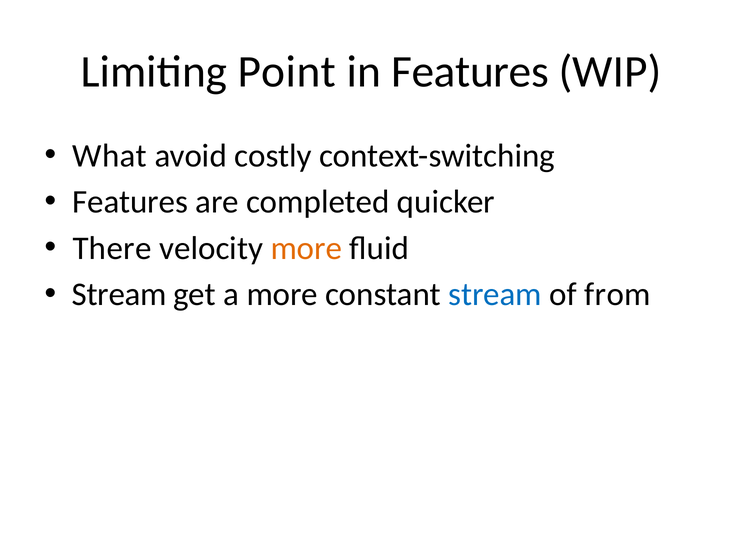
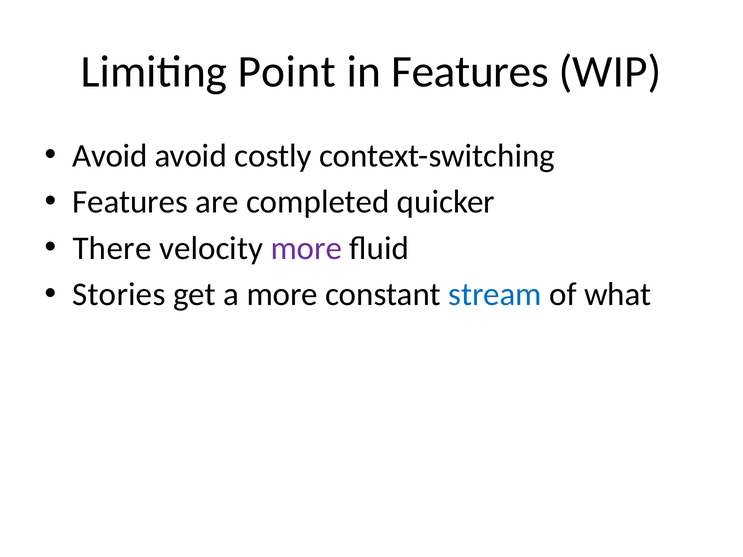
What: What -> Avoid (110, 156)
more colour: orange -> purple (306, 248)
Stream: Stream -> Stories (119, 295)
from: from -> what (618, 295)
